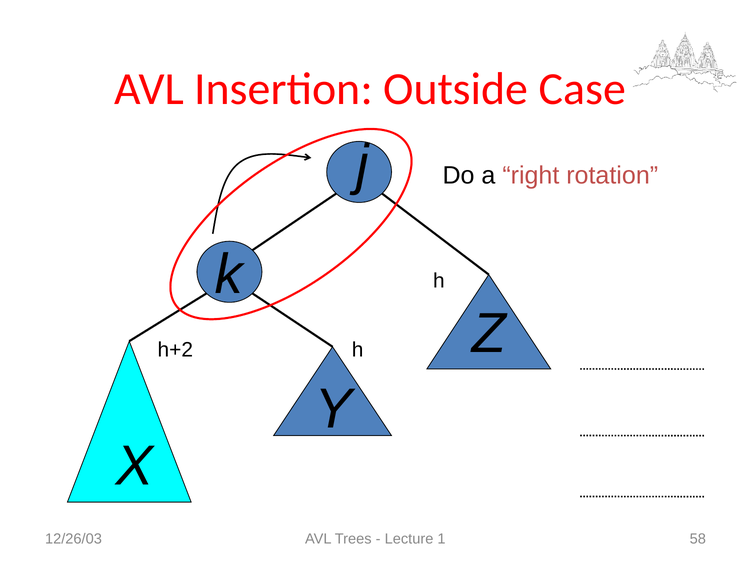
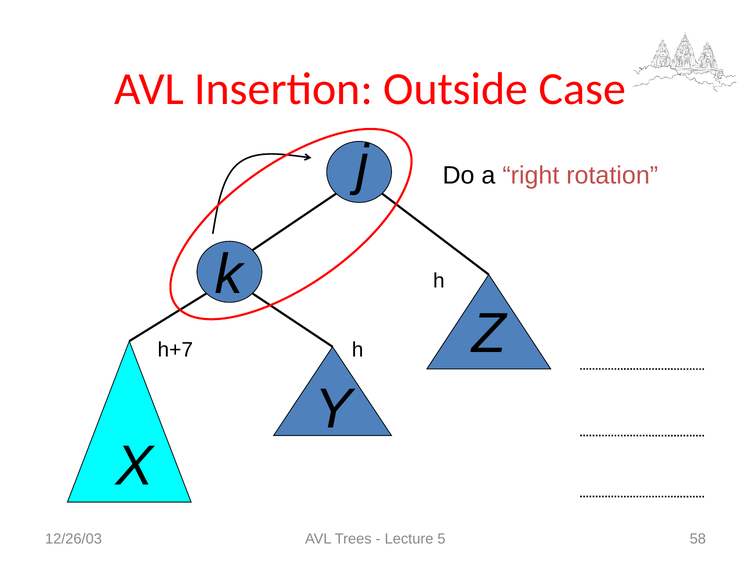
h+2: h+2 -> h+7 (175, 349)
1: 1 -> 5 (441, 538)
